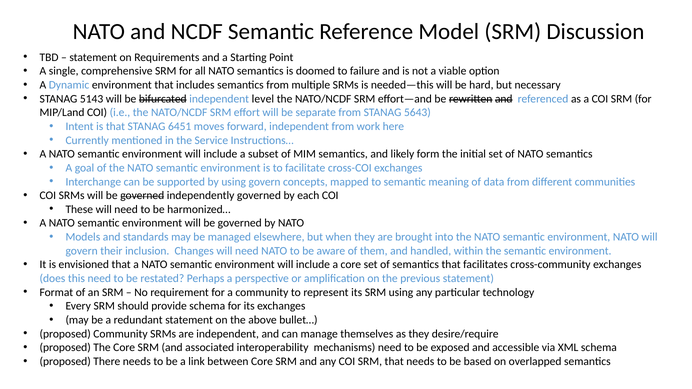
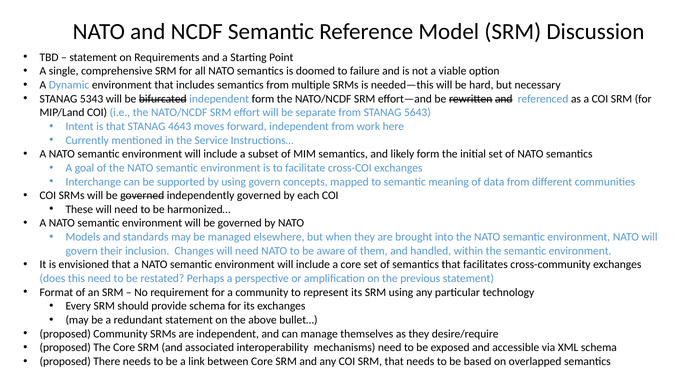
5143: 5143 -> 5343 (92, 99)
independent level: level -> form (263, 99)
6451: 6451 -> 4643 (180, 126)
